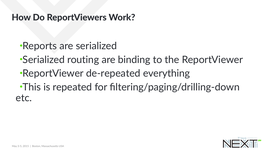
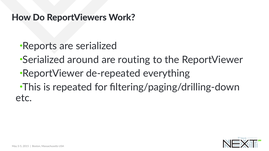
routing: routing -> around (83, 60)
binding: binding -> routing (134, 60)
